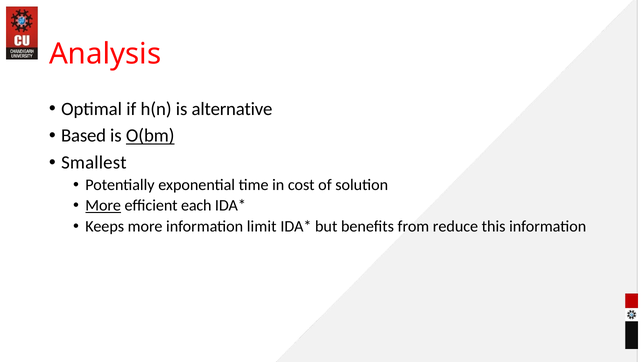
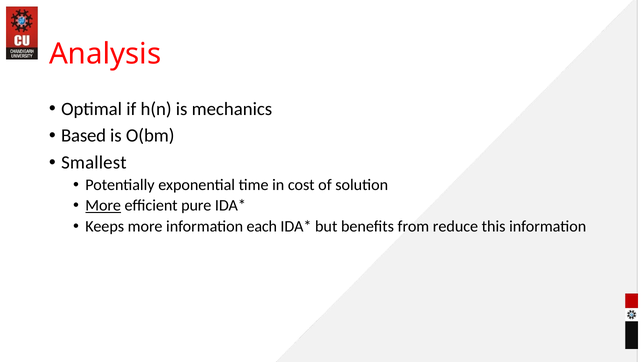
alternative: alternative -> mechanics (232, 109)
O(bm underline: present -> none (150, 136)
each: each -> pure (196, 206)
limit: limit -> each (262, 227)
